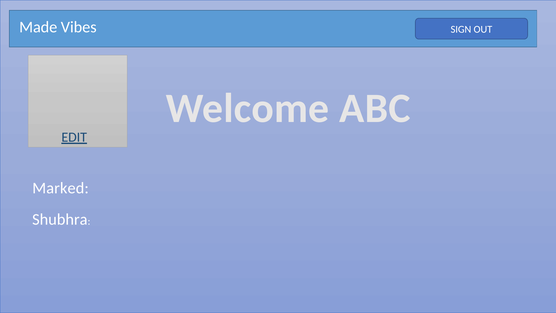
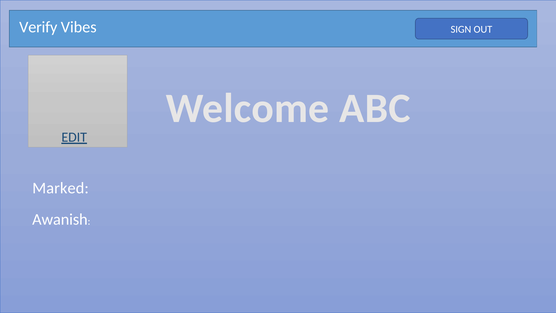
Made: Made -> Verify (38, 27)
Shubhra: Shubhra -> Awanish (60, 219)
